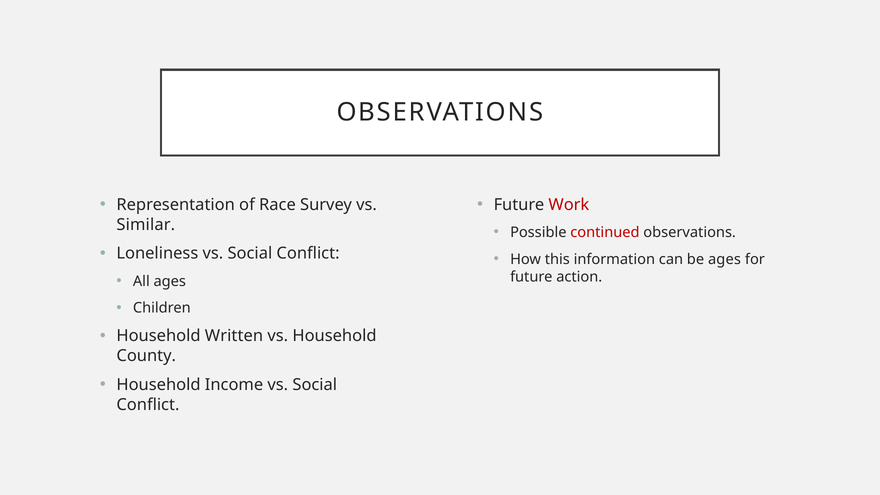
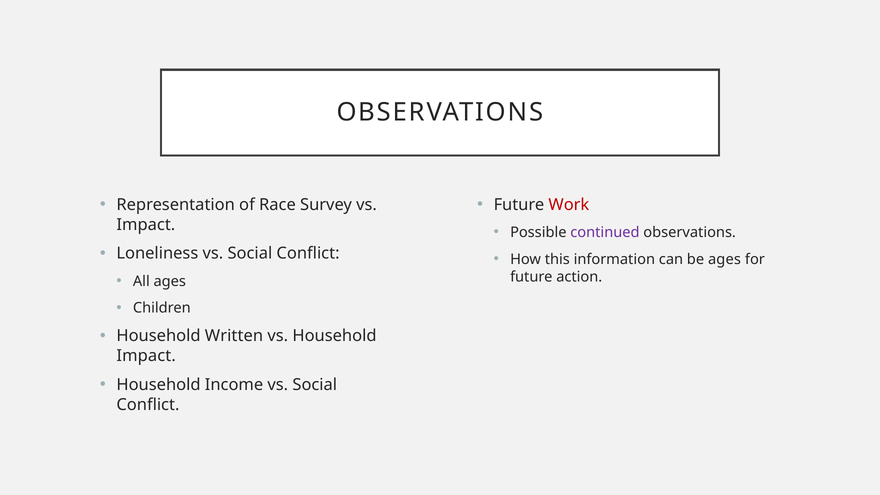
Similar: Similar -> Impact (146, 225)
continued colour: red -> purple (605, 232)
County: County -> Impact (146, 356)
